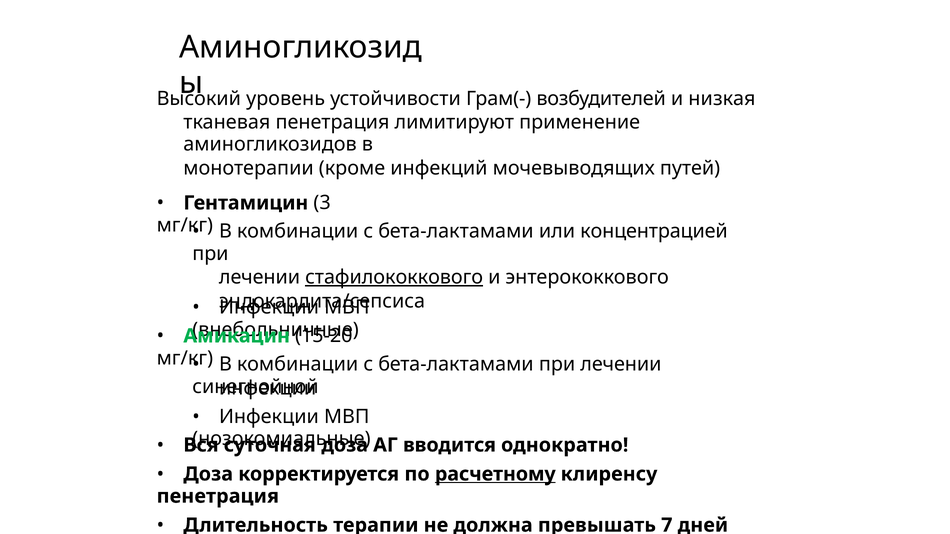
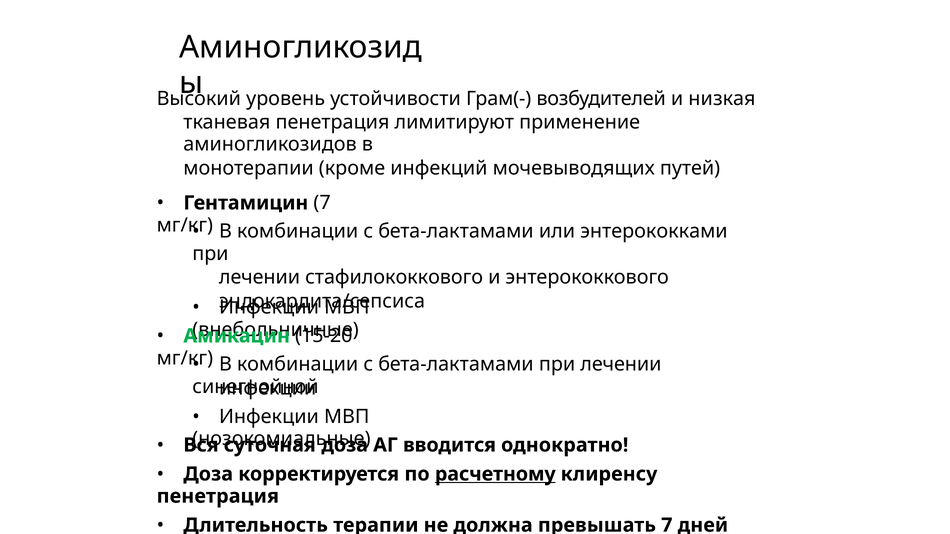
Гентамицин 3: 3 -> 7 (322, 203)
концентрацией: концентрацией -> энтерококками (654, 232)
стафилококкового underline: present -> none (394, 277)
